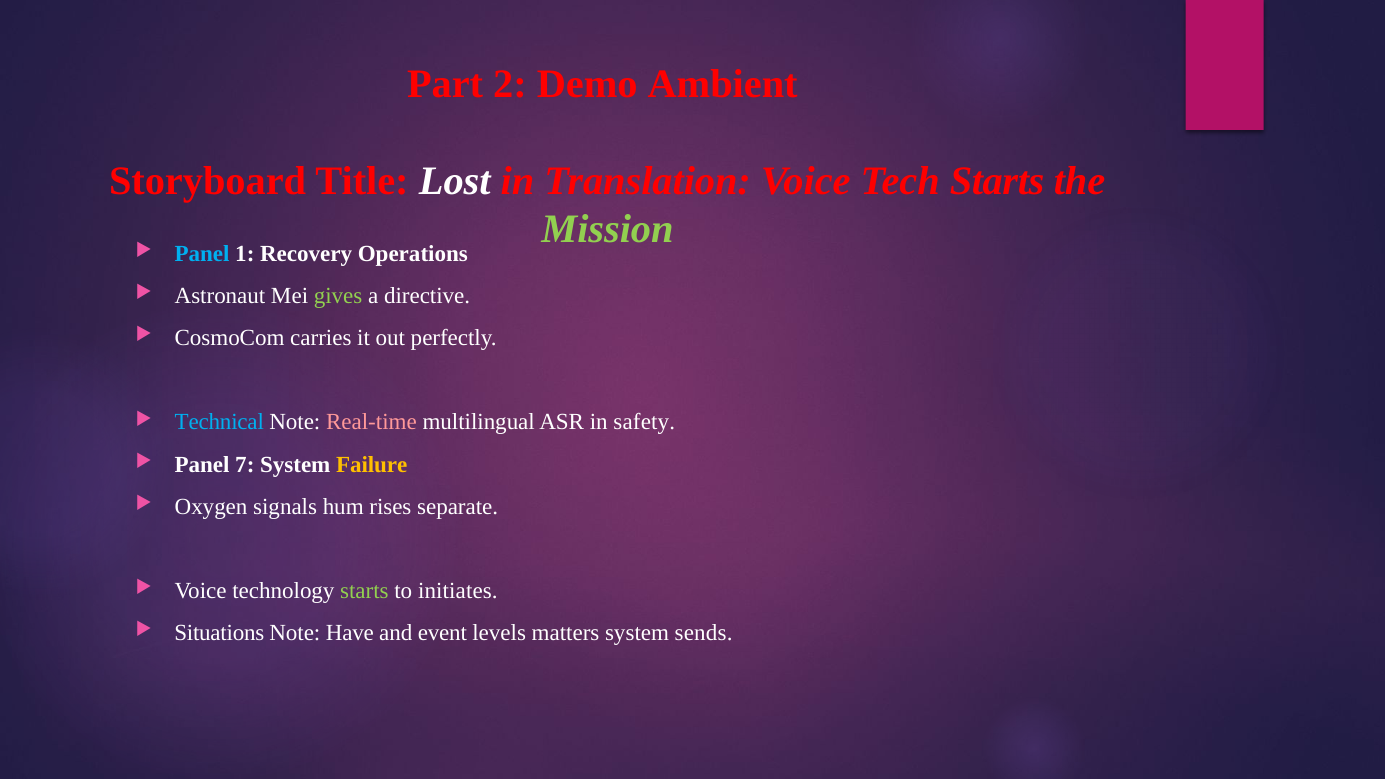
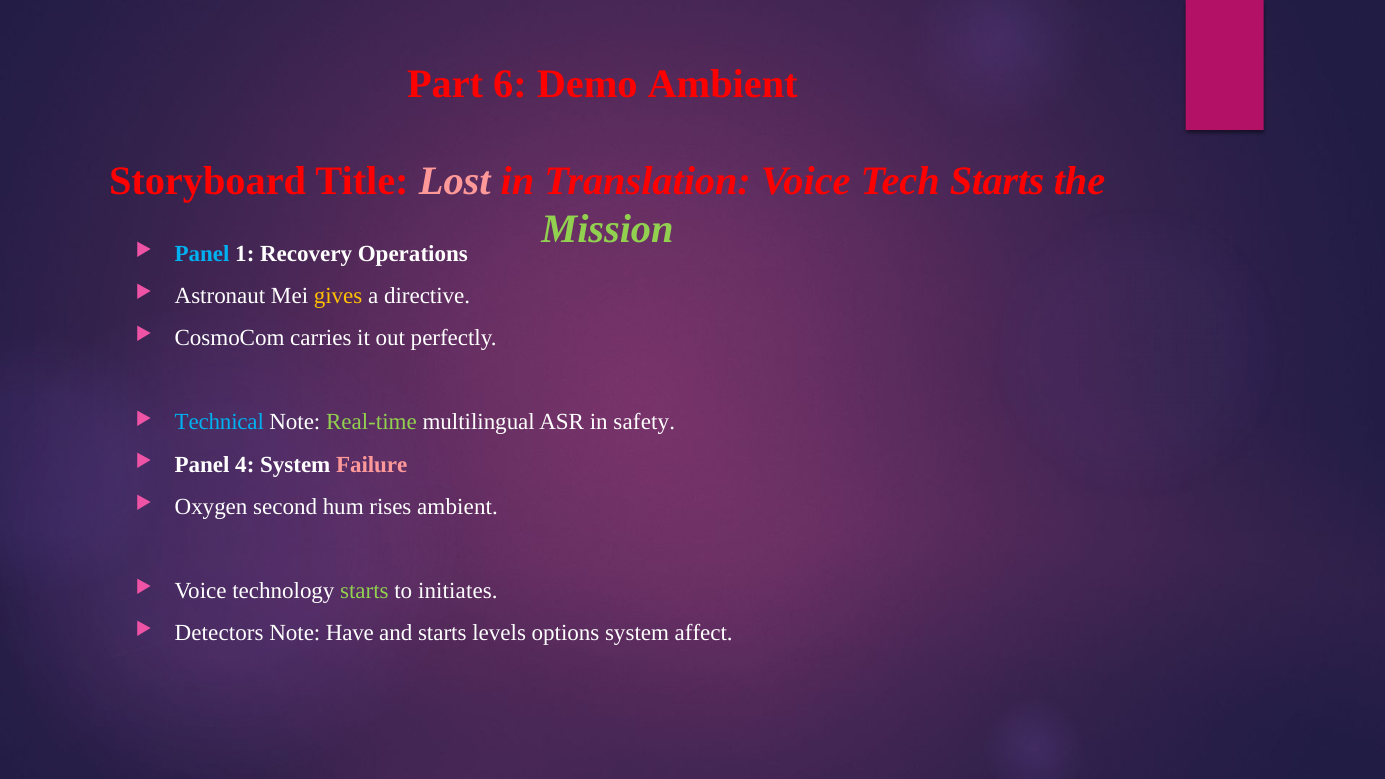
2: 2 -> 6 (510, 84)
Lost colour: white -> pink (455, 181)
gives colour: light green -> yellow (338, 296)
Real-time colour: pink -> light green (371, 422)
7: 7 -> 4 (245, 464)
Failure colour: yellow -> pink (372, 464)
signals: signals -> second (285, 507)
rises separate: separate -> ambient (458, 507)
Situations: Situations -> Detectors (219, 633)
and event: event -> starts (442, 633)
matters: matters -> options (566, 633)
sends: sends -> affect (704, 633)
